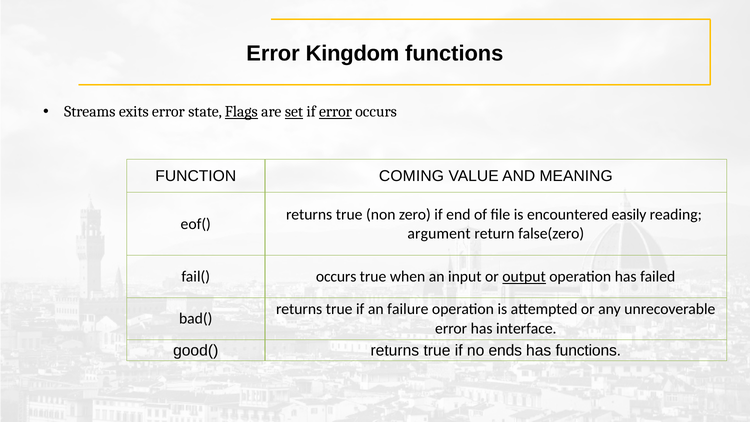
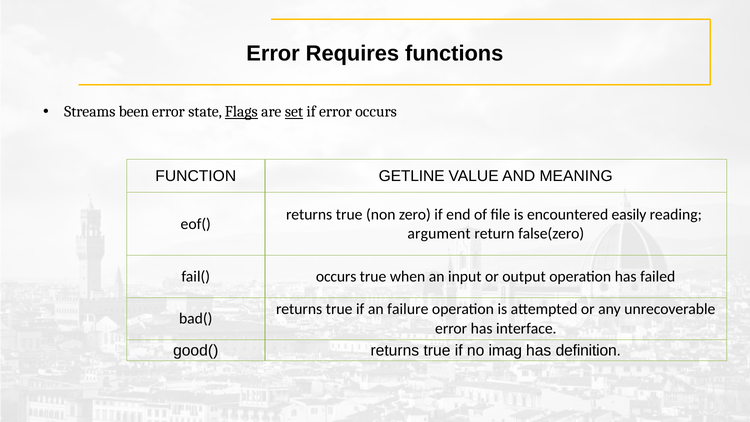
Kingdom: Kingdom -> Requires (352, 54)
exits: exits -> been (134, 112)
error underline: present -> none (335, 112)
COMING: COMING -> GETLINE (412, 176)
output underline: present -> none (524, 277)
ends: ends -> imag (505, 351)
has functions: functions -> definition (588, 351)
